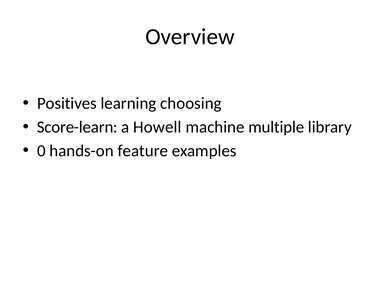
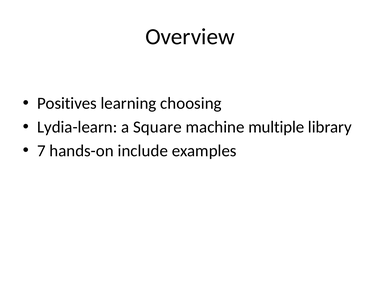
Score-learn: Score-learn -> Lydia-learn (77, 127)
Howell: Howell -> Square (157, 127)
0: 0 -> 7 (41, 151)
feature: feature -> include (143, 151)
